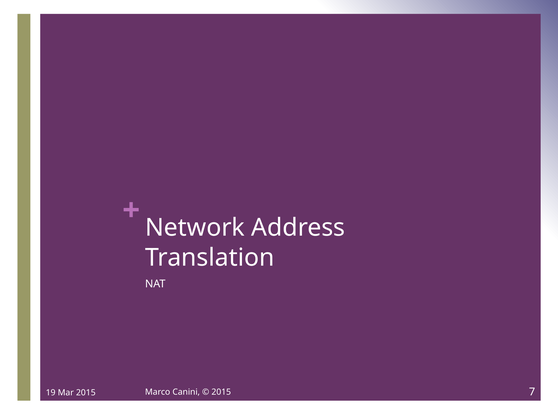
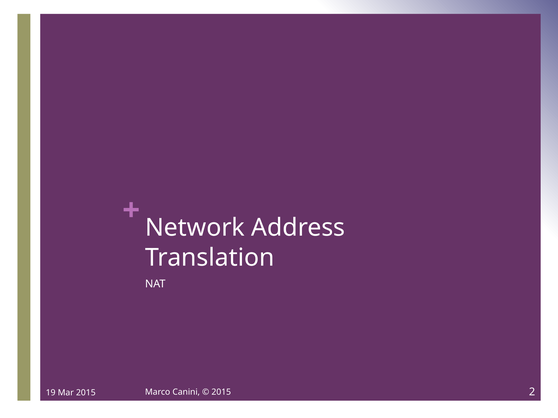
7: 7 -> 2 (532, 392)
